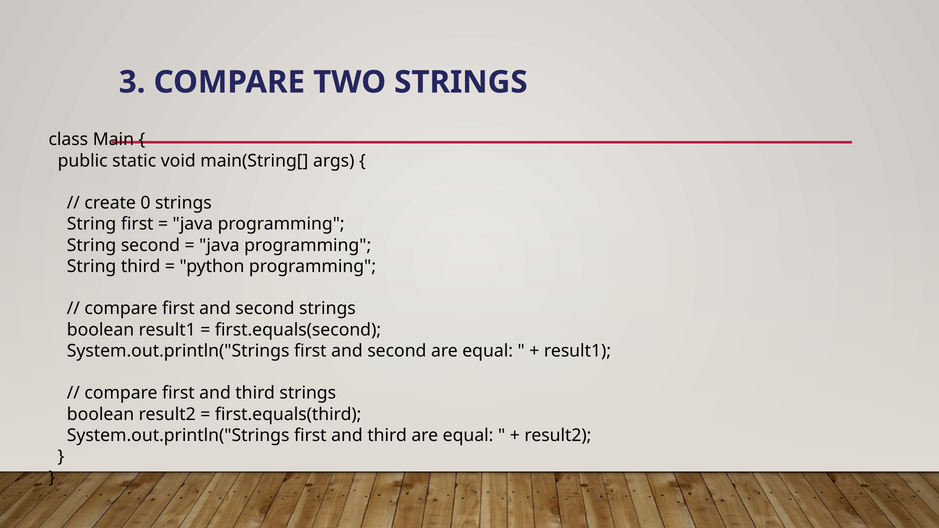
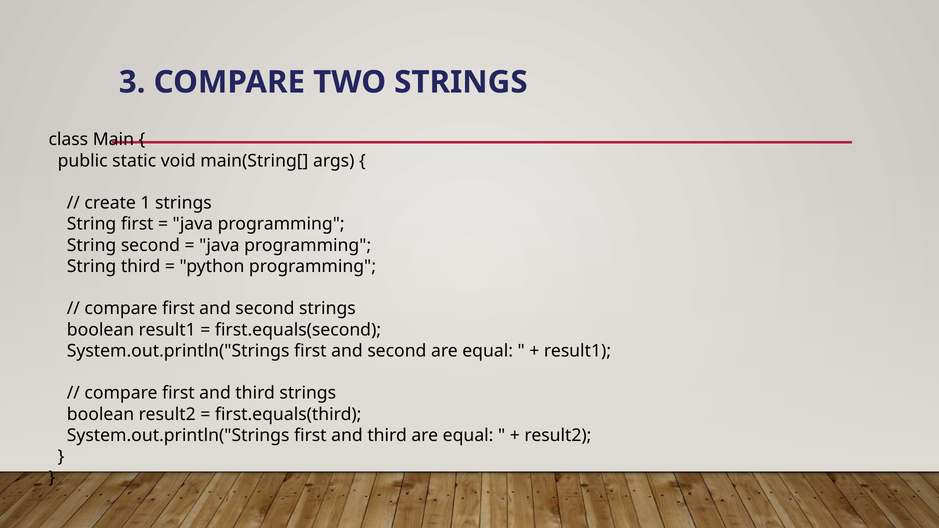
0: 0 -> 1 (146, 203)
